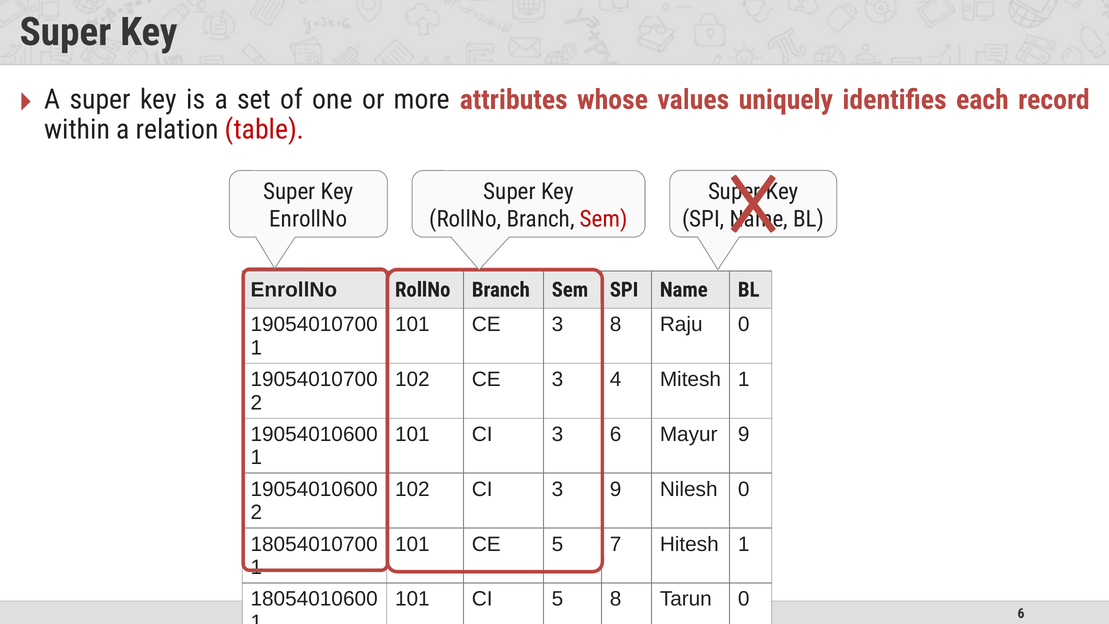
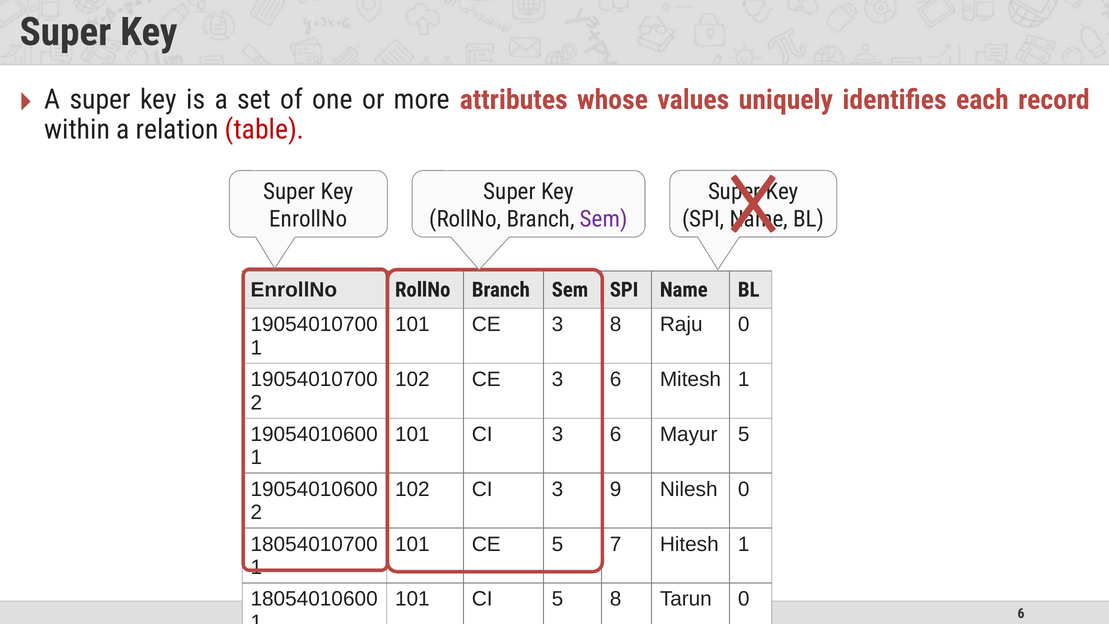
Sem colour: red -> purple (604, 219)
CE 3 4: 4 -> 6 (616, 379)
Mayur 9: 9 -> 5 (744, 434)
